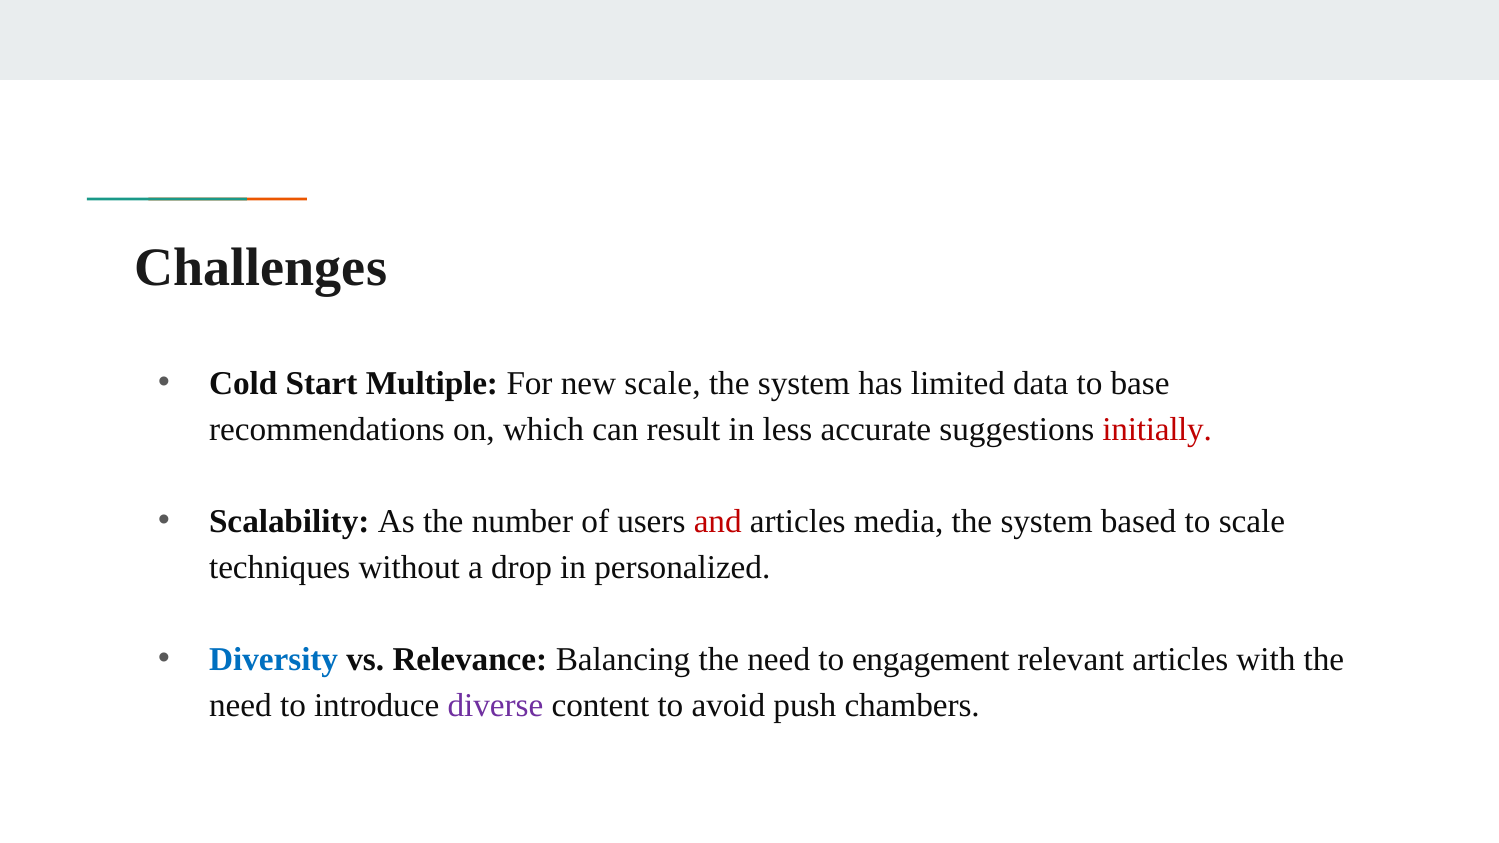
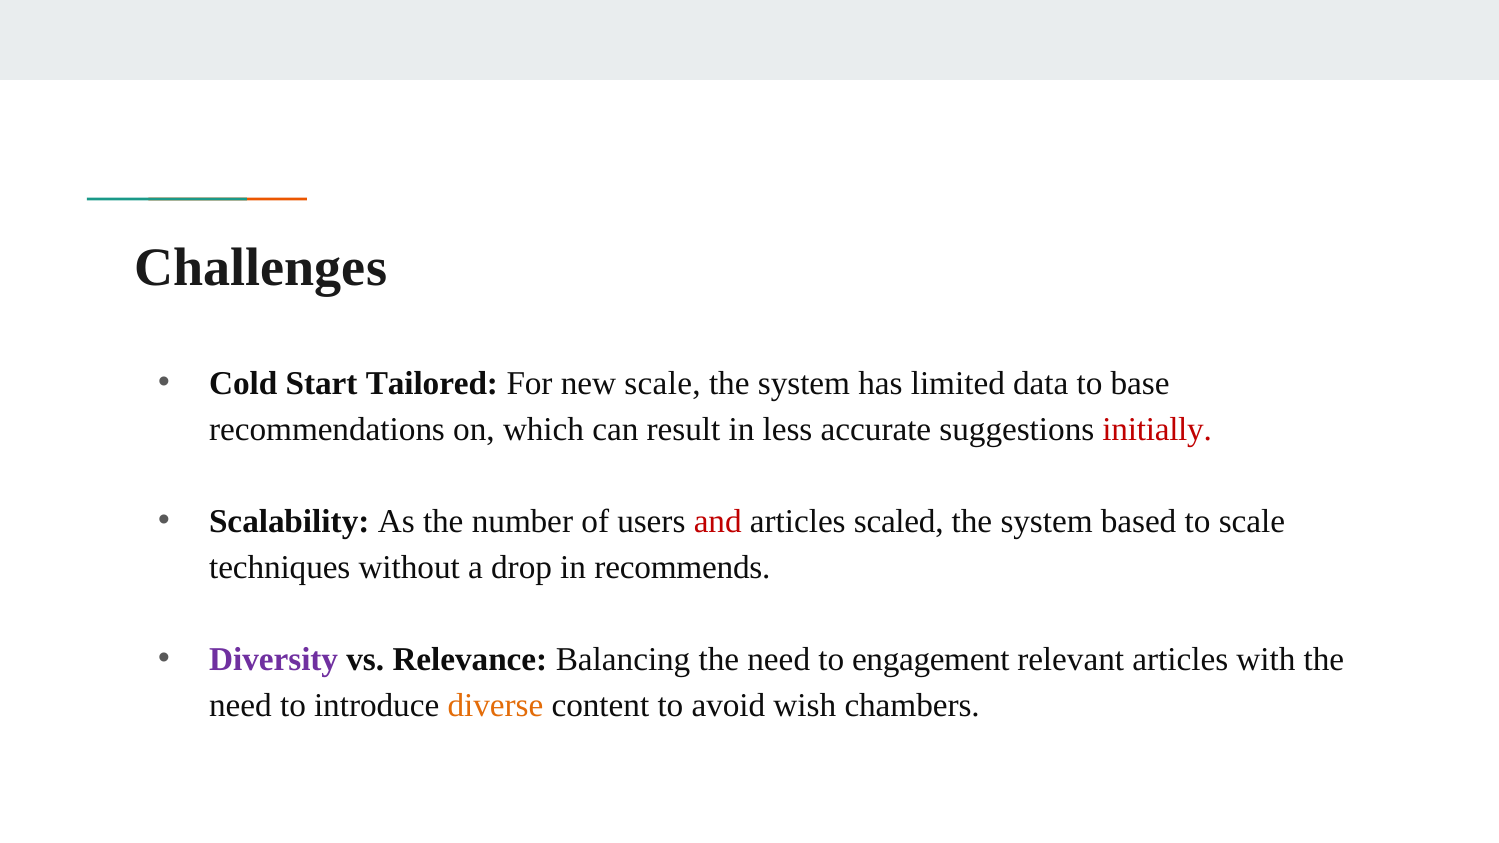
Multiple: Multiple -> Tailored (432, 384)
media: media -> scaled (899, 522)
personalized: personalized -> recommends (682, 568)
Diversity colour: blue -> purple (274, 659)
diverse colour: purple -> orange (495, 705)
push: push -> wish (805, 705)
